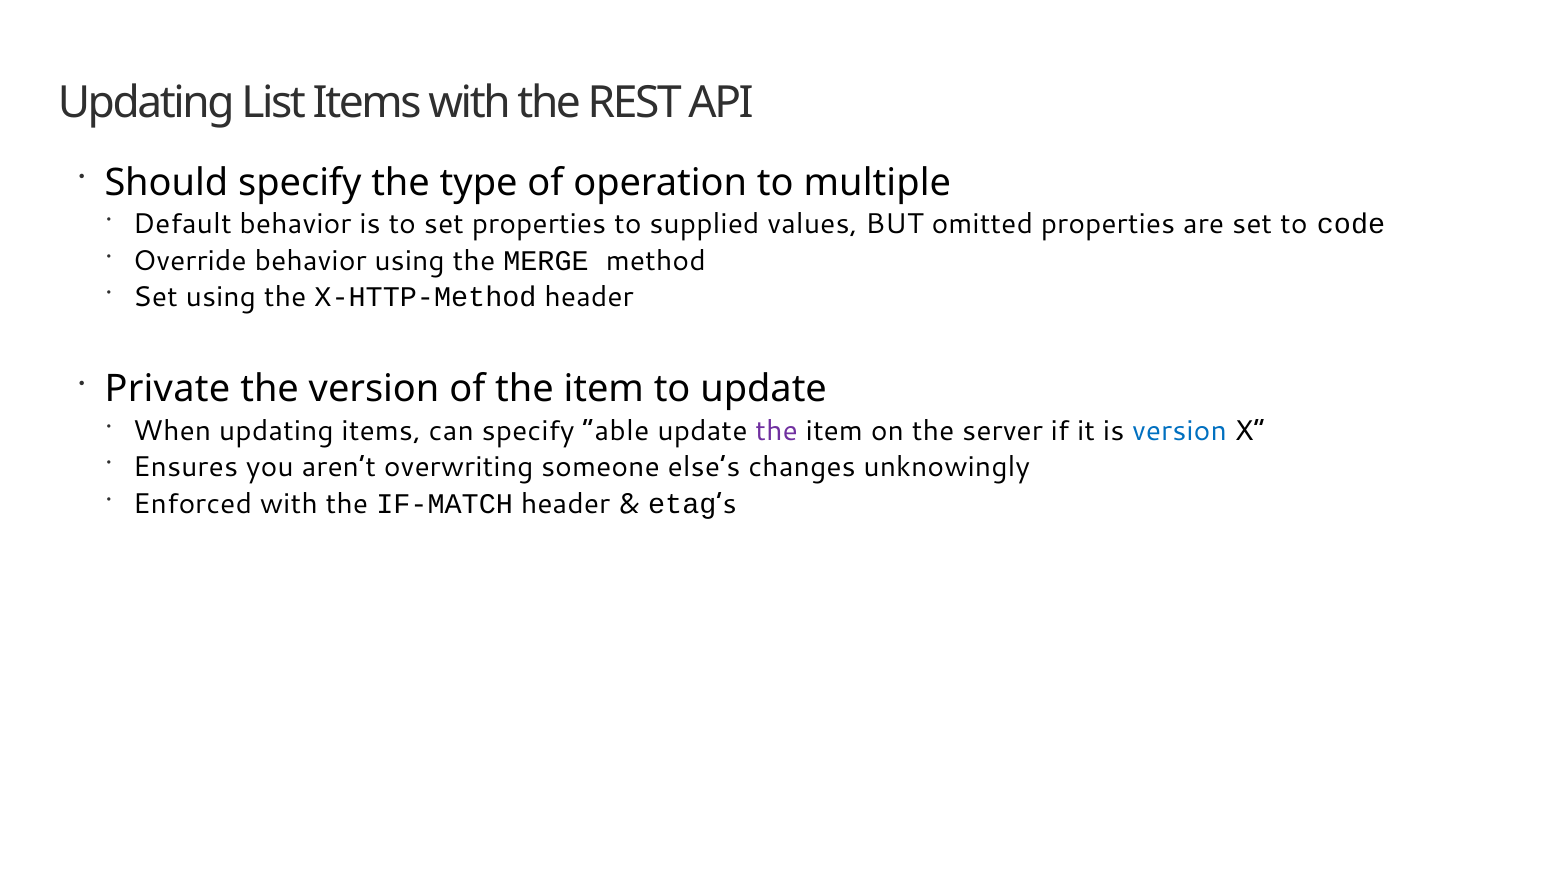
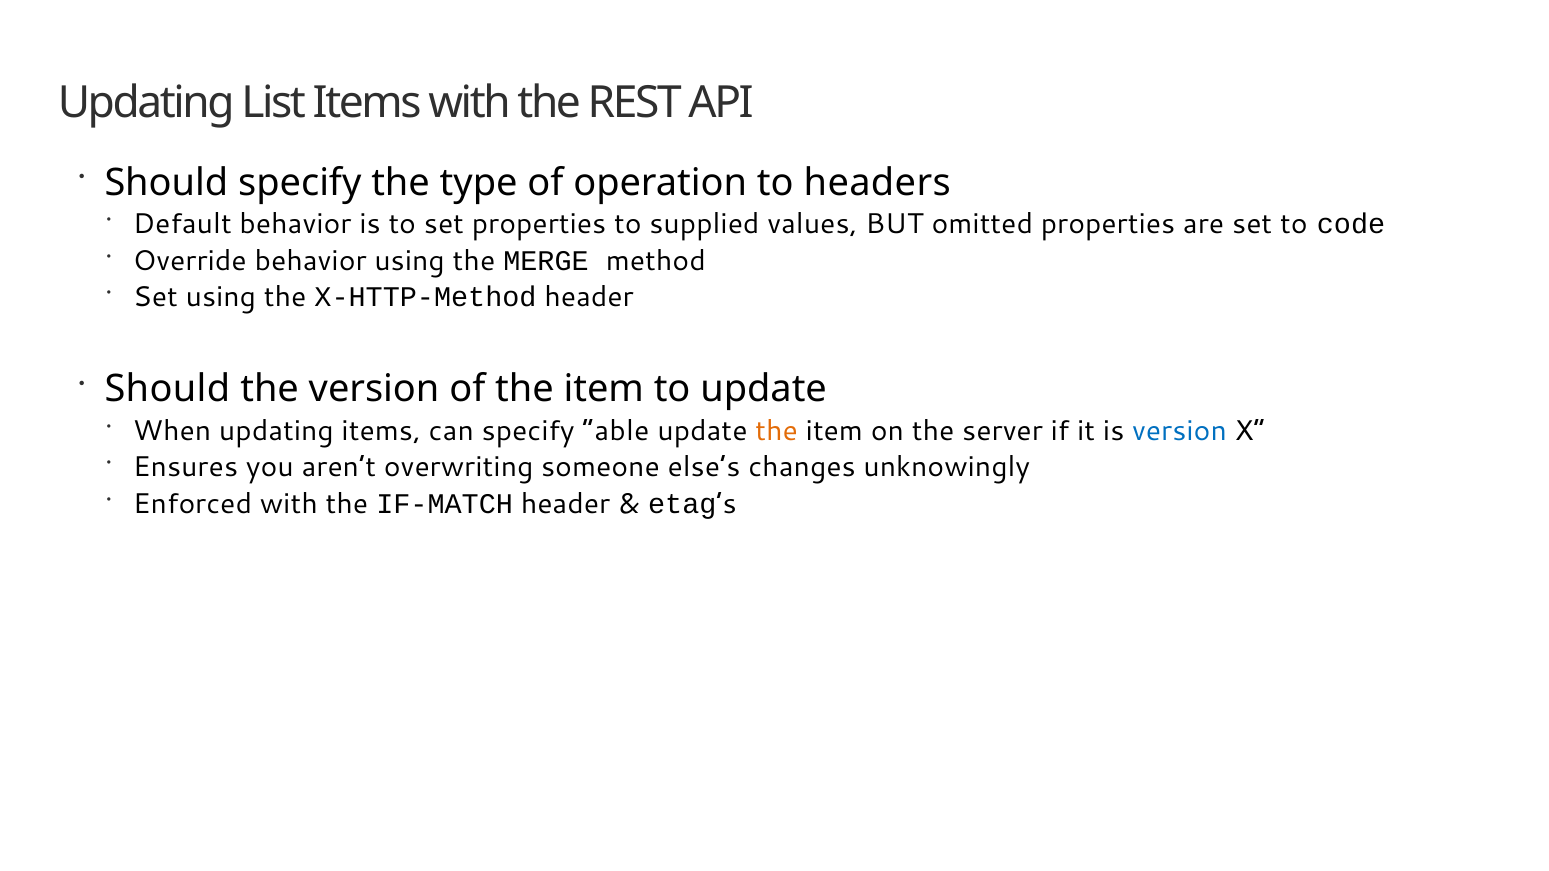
multiple: multiple -> headers (877, 183)
Private: Private -> Should (167, 389)
the colour: purple -> orange (777, 431)
